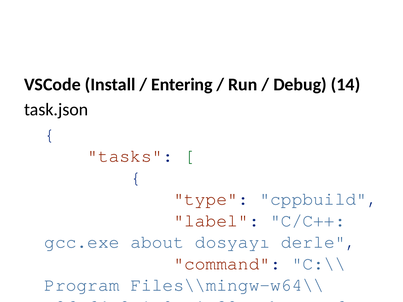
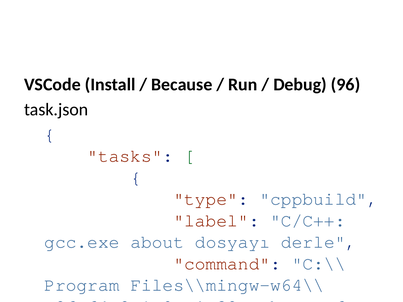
Entering: Entering -> Because (182, 85)
14: 14 -> 96 (346, 85)
